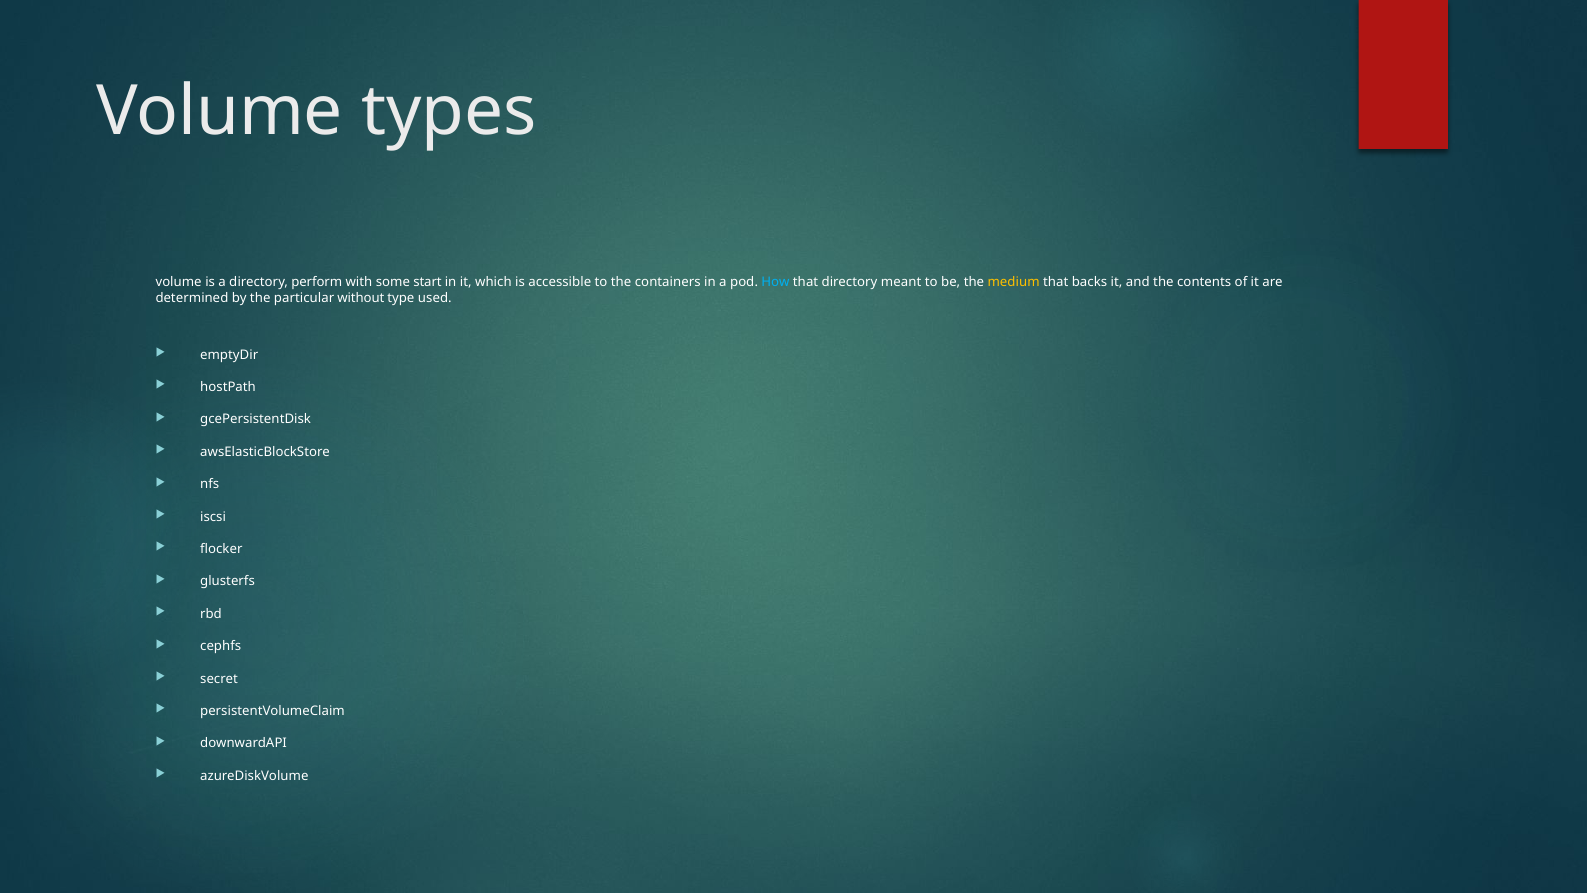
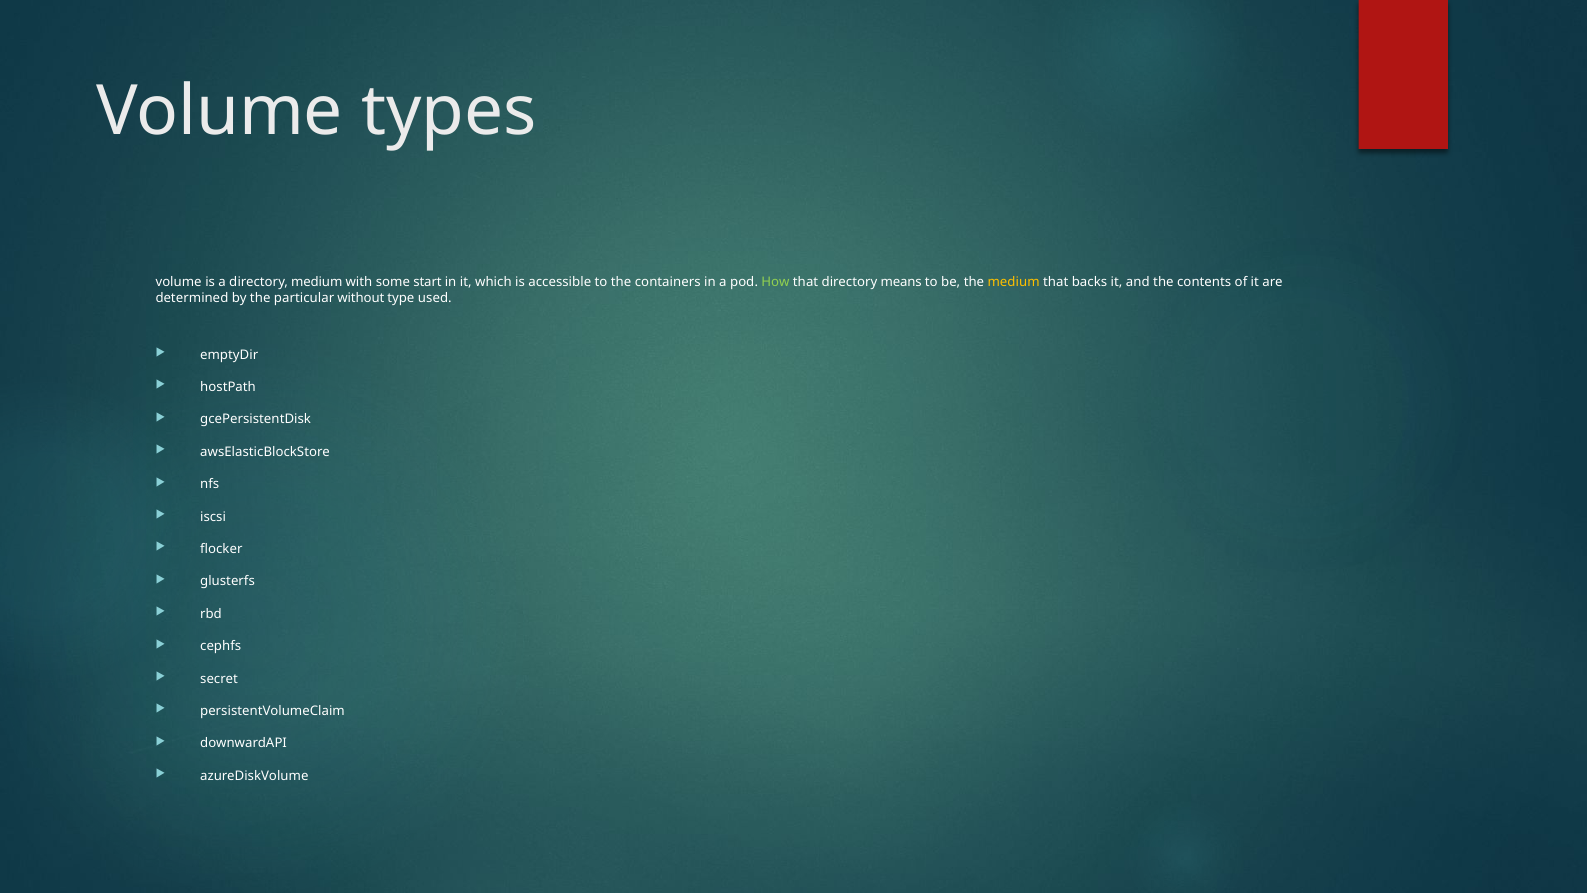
directory perform: perform -> medium (317, 282)
How colour: light blue -> light green (775, 282)
meant: meant -> means (901, 282)
